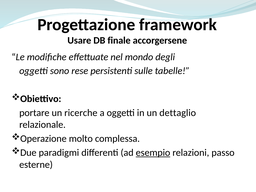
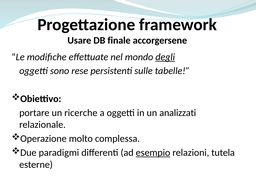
degli underline: none -> present (165, 57)
dettaglio: dettaglio -> analizzati (178, 113)
passo: passo -> tutela (223, 153)
